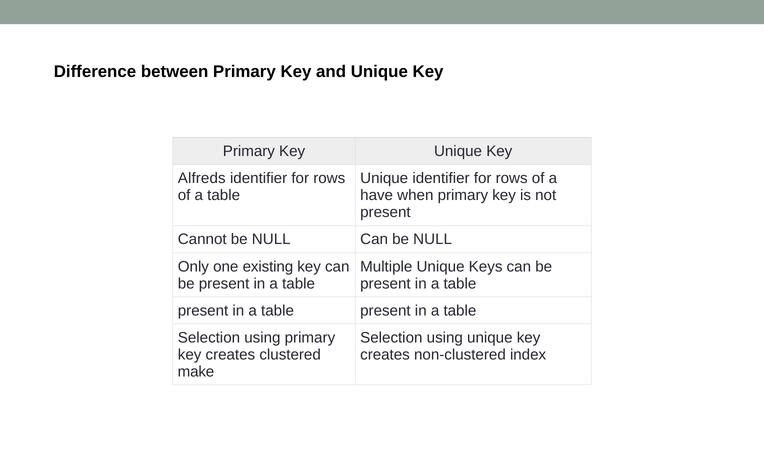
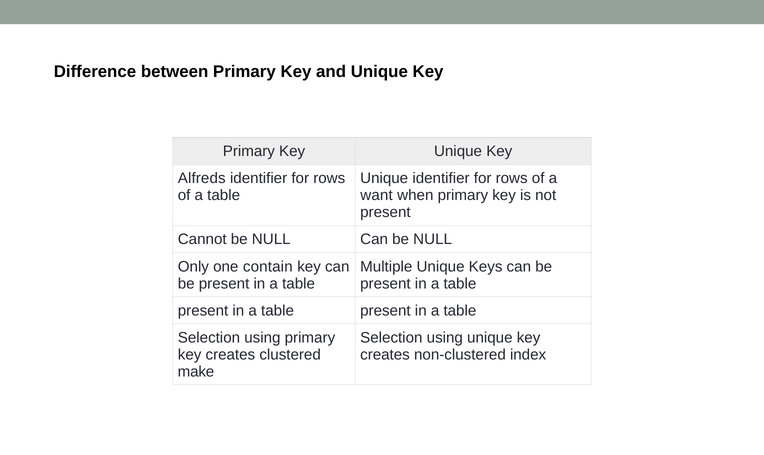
have: have -> want (377, 195)
existing: existing -> contain (268, 266)
